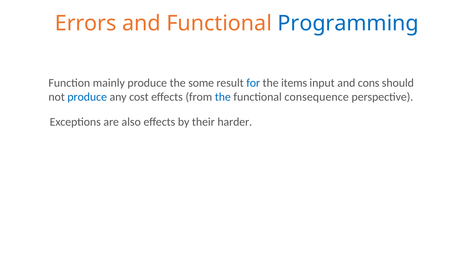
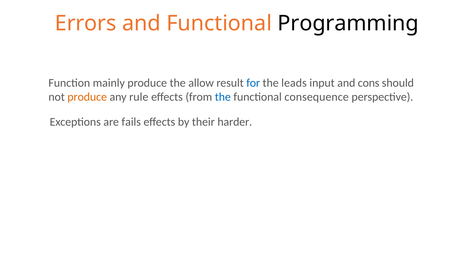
Programming colour: blue -> black (348, 23)
some: some -> allow (201, 83)
items: items -> leads (294, 83)
produce colour: blue -> orange (87, 97)
cost: cost -> rule (139, 97)
also: also -> fails (131, 122)
